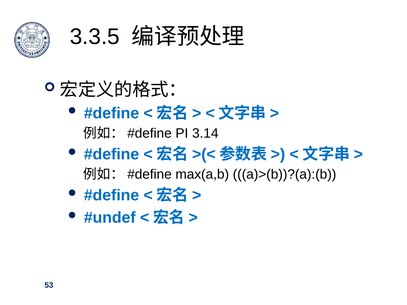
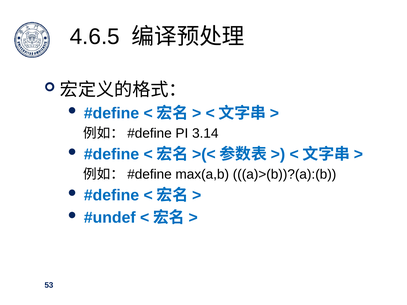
3.3.5: 3.3.5 -> 4.6.5 (95, 37)
